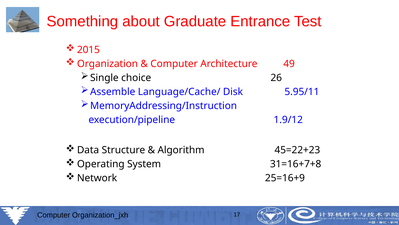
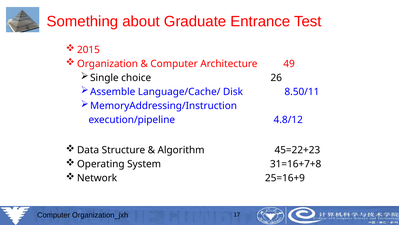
5.95/11: 5.95/11 -> 8.50/11 (302, 92)
1.9/12: 1.9/12 -> 4.8/12 (288, 119)
